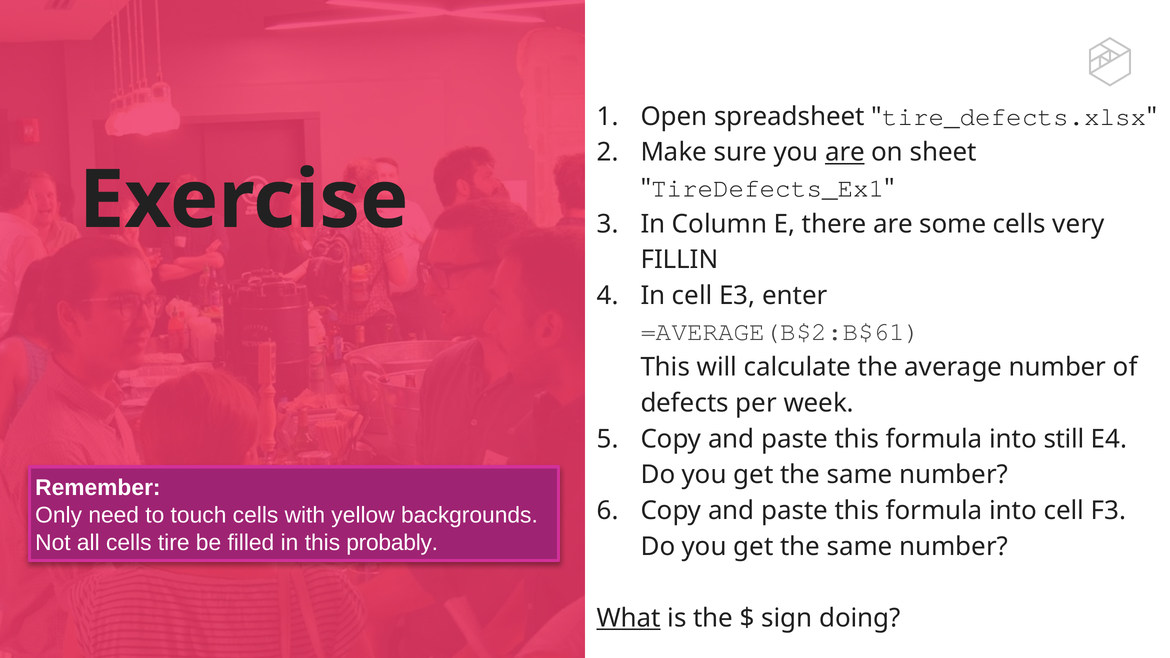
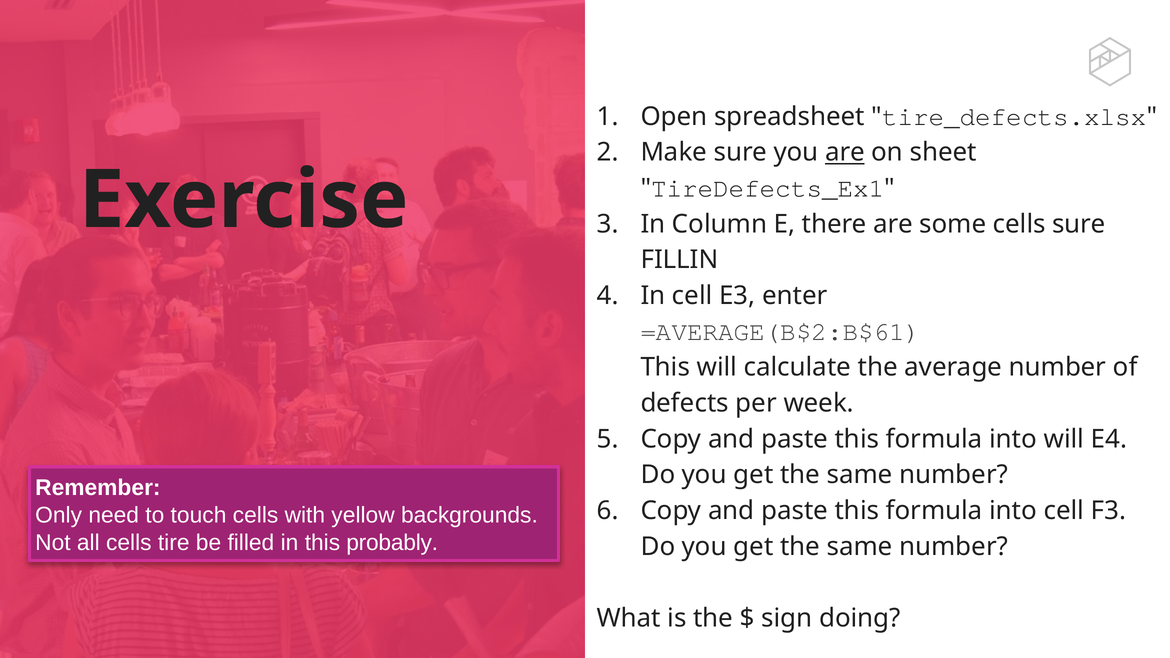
cells very: very -> sure (1079, 224)
into still: still -> will (1064, 439)
What underline: present -> none (629, 618)
